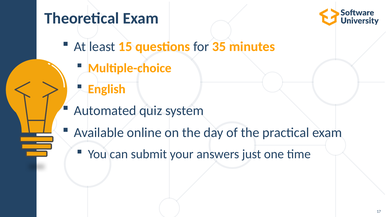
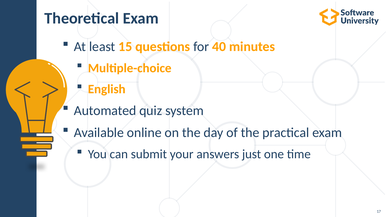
35: 35 -> 40 (219, 47)
